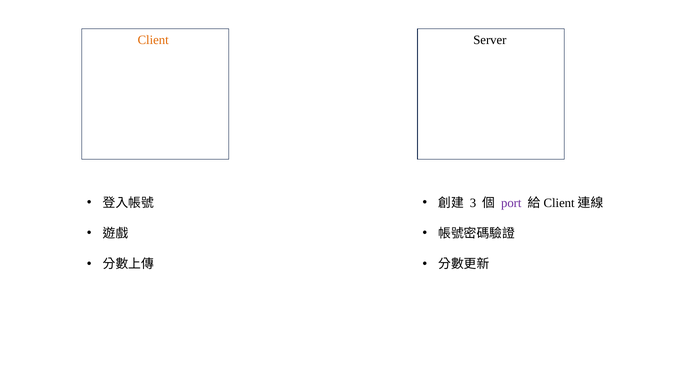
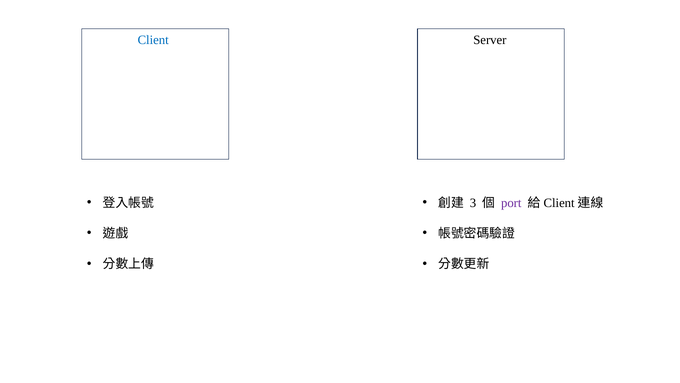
Client colour: orange -> blue (153, 40)
